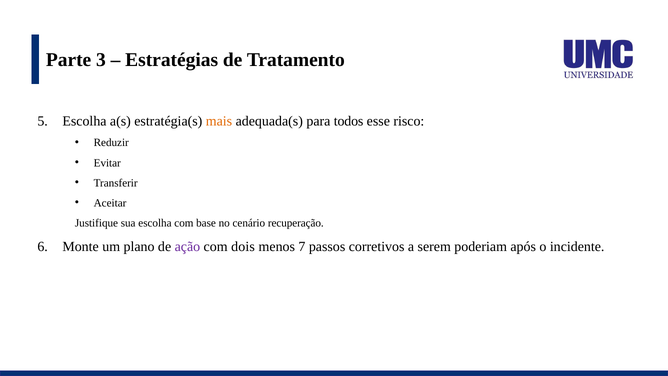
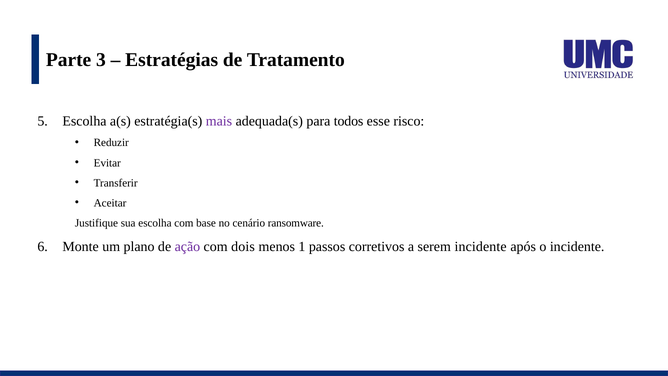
mais colour: orange -> purple (219, 121)
recuperação: recuperação -> ransomware (296, 223)
7: 7 -> 1 (302, 246)
serem poderiam: poderiam -> incidente (481, 246)
